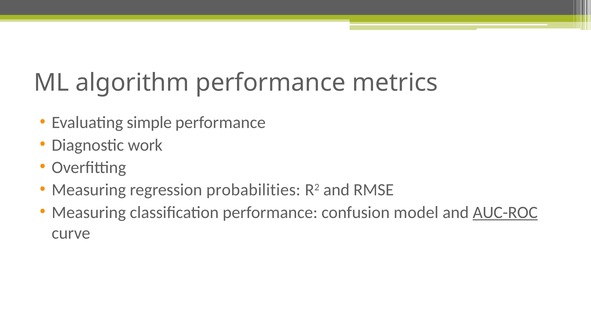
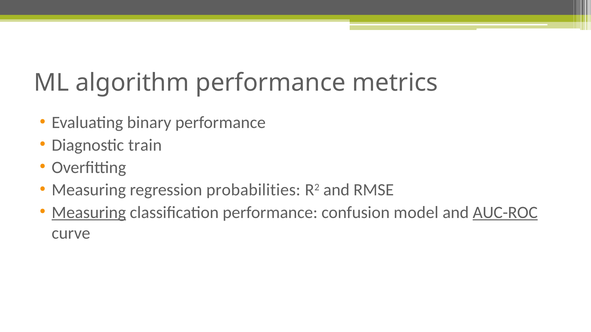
simple: simple -> binary (149, 123)
work: work -> train (145, 145)
Measuring underline: none -> present (89, 213)
